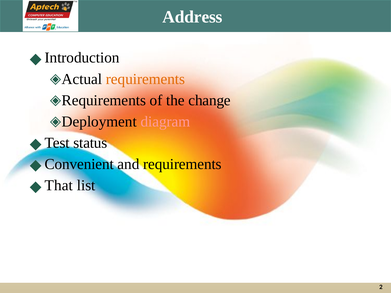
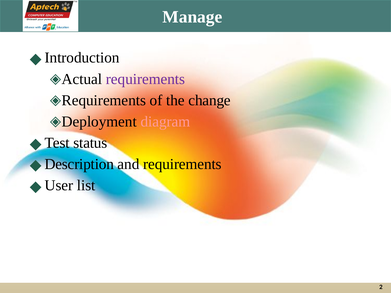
Address: Address -> Manage (192, 17)
requirements colour: orange -> purple (145, 79)
Convenient: Convenient -> Description (79, 164)
That: That -> User (59, 186)
